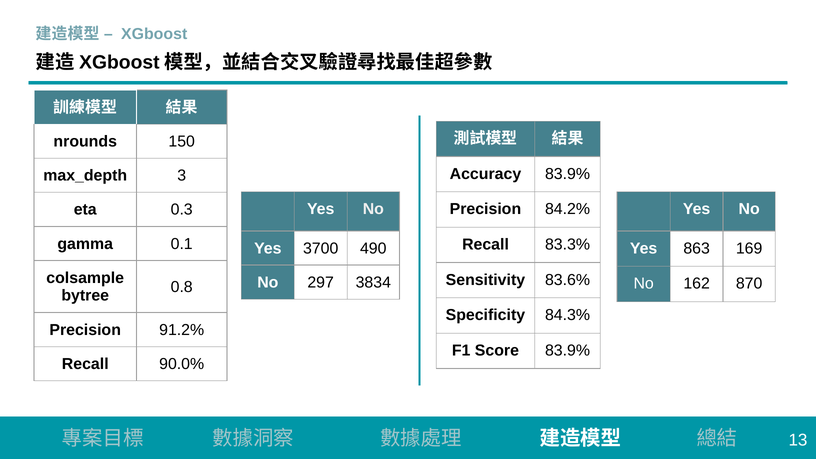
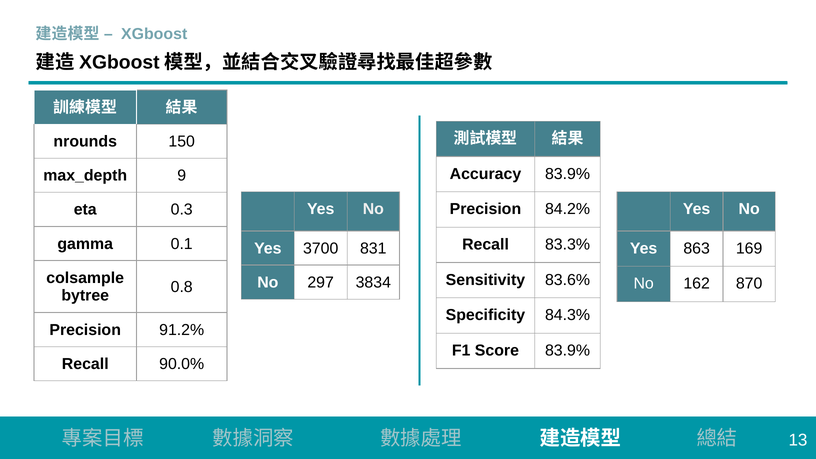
3: 3 -> 9 (182, 176)
490: 490 -> 831 (373, 248)
